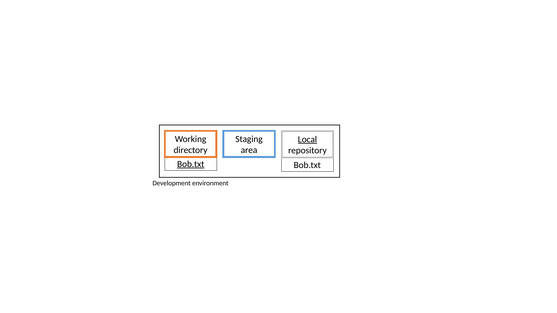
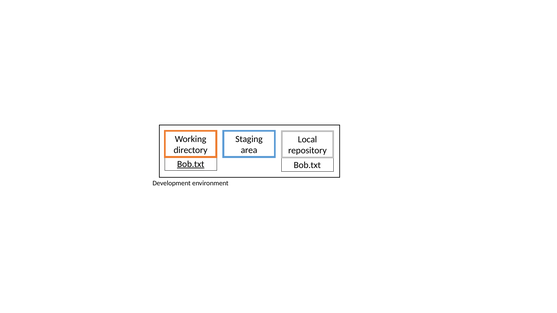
Local underline: present -> none (307, 140)
